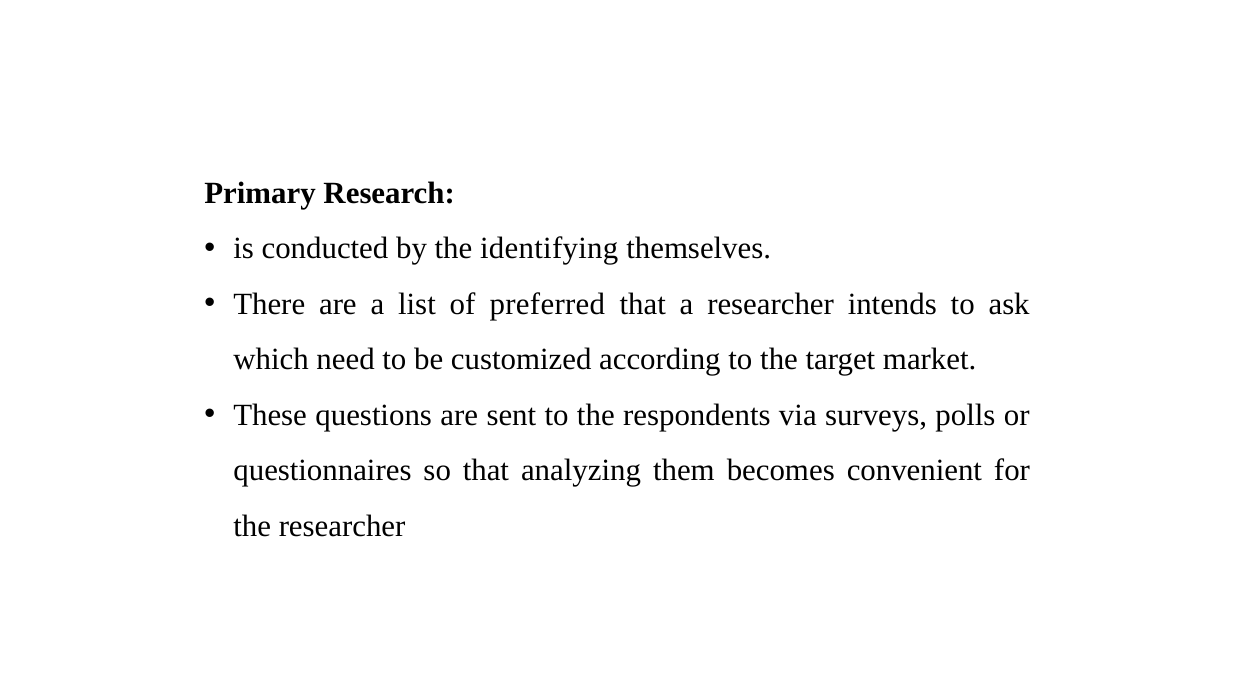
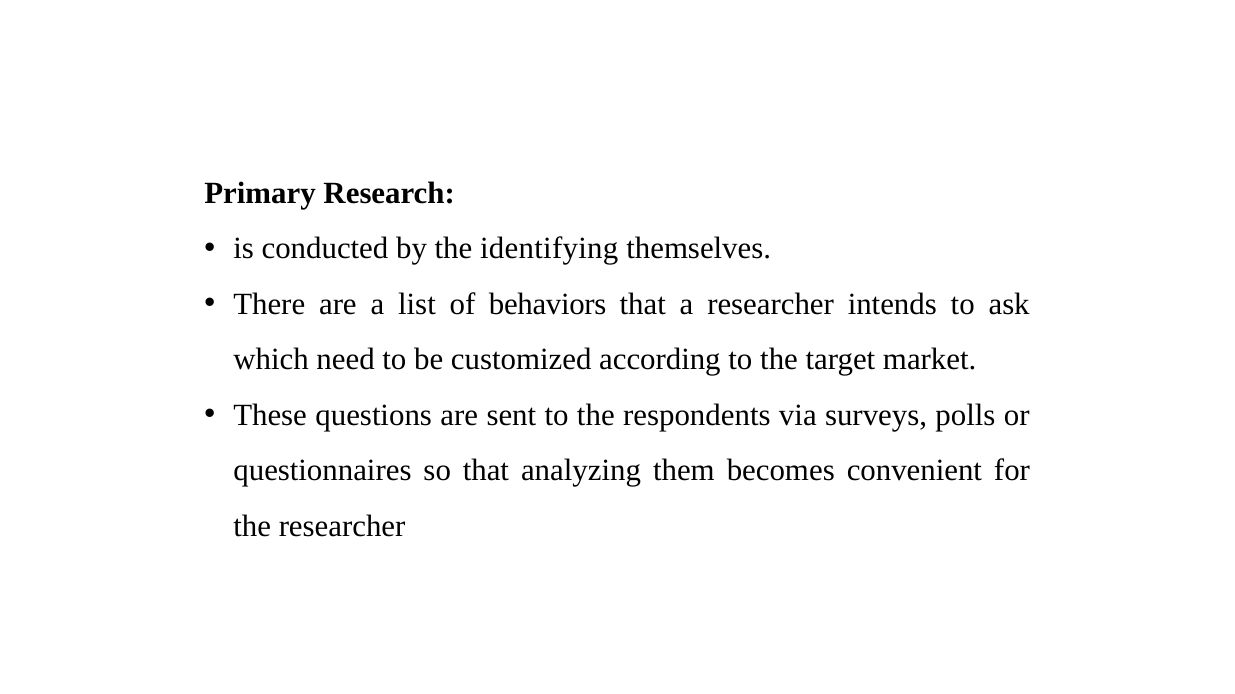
preferred: preferred -> behaviors (548, 305)
